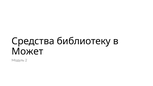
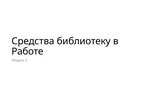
Может: Может -> Работе (27, 51)
